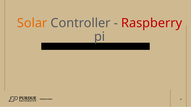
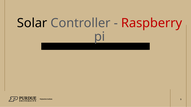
Solar colour: orange -> black (32, 23)
